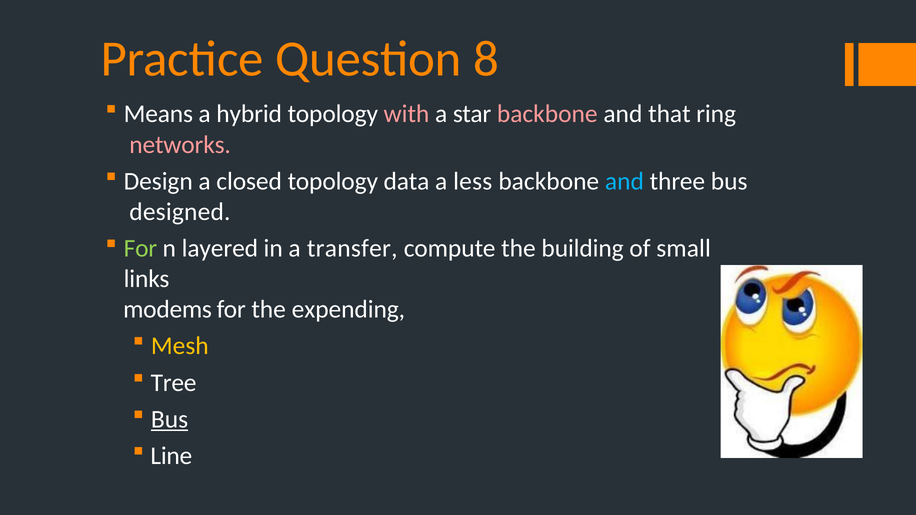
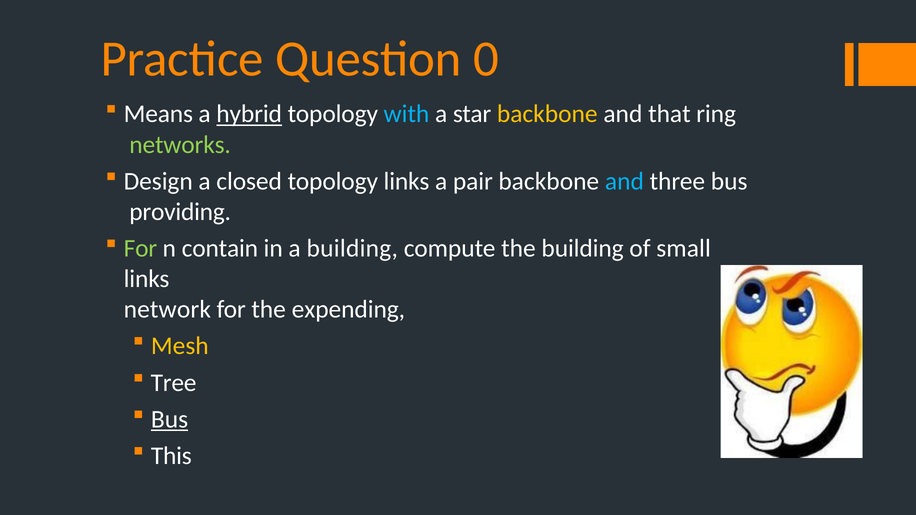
8: 8 -> 0 (486, 59)
hybrid underline: none -> present (249, 114)
with colour: pink -> light blue (406, 114)
backbone colour: pink -> yellow (547, 114)
networks colour: pink -> light green (180, 145)
topology data: data -> links (407, 181)
less: less -> pair (473, 181)
designed: designed -> providing (180, 212)
layered: layered -> contain (220, 249)
a transfer: transfer -> building (352, 249)
modems: modems -> network (167, 310)
Line: Line -> This (171, 456)
